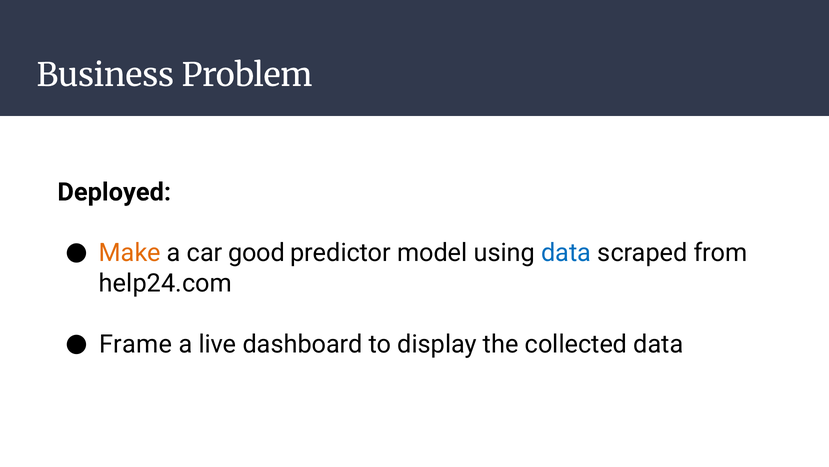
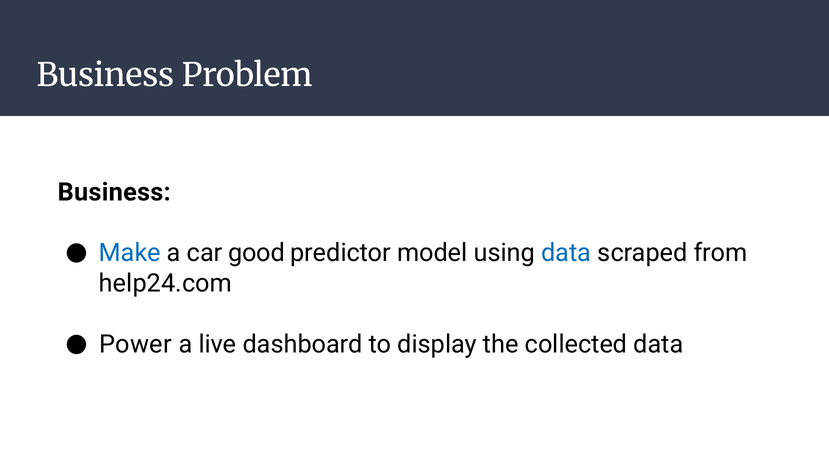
Deployed: Deployed -> Business (114, 192)
Make colour: orange -> blue (130, 253)
Frame: Frame -> Power (135, 344)
